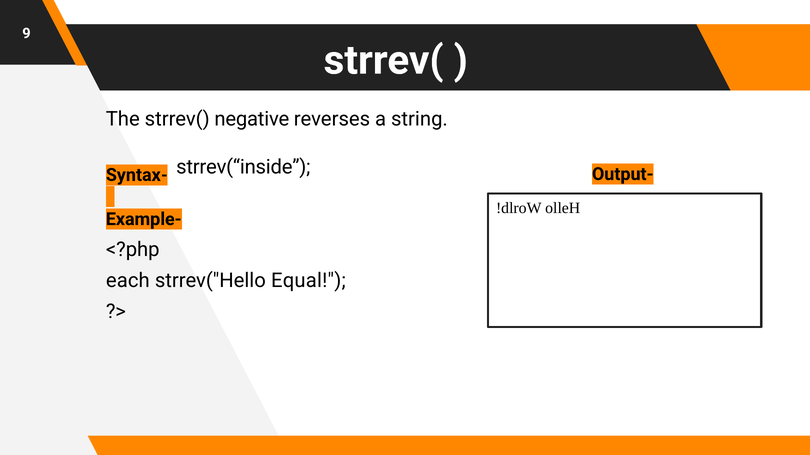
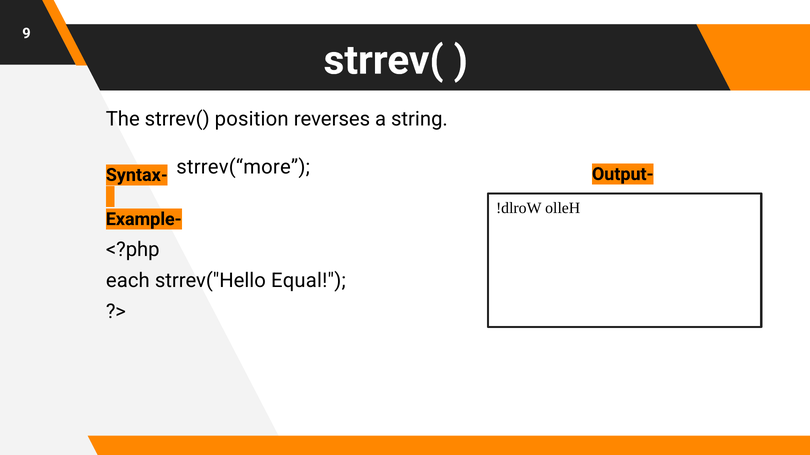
negative: negative -> position (252, 119)
strrev(“inside: strrev(“inside -> strrev(“more (243, 167)
